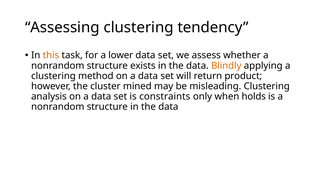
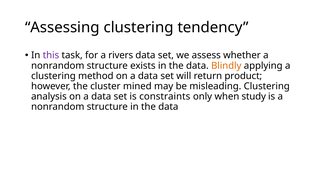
this colour: orange -> purple (51, 55)
lower: lower -> rivers (121, 55)
holds: holds -> study (254, 97)
